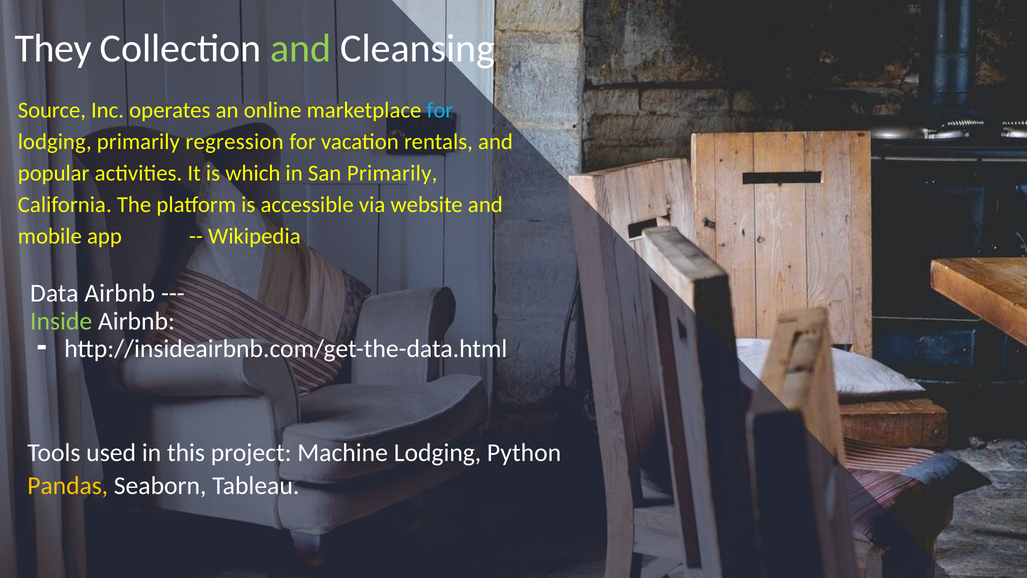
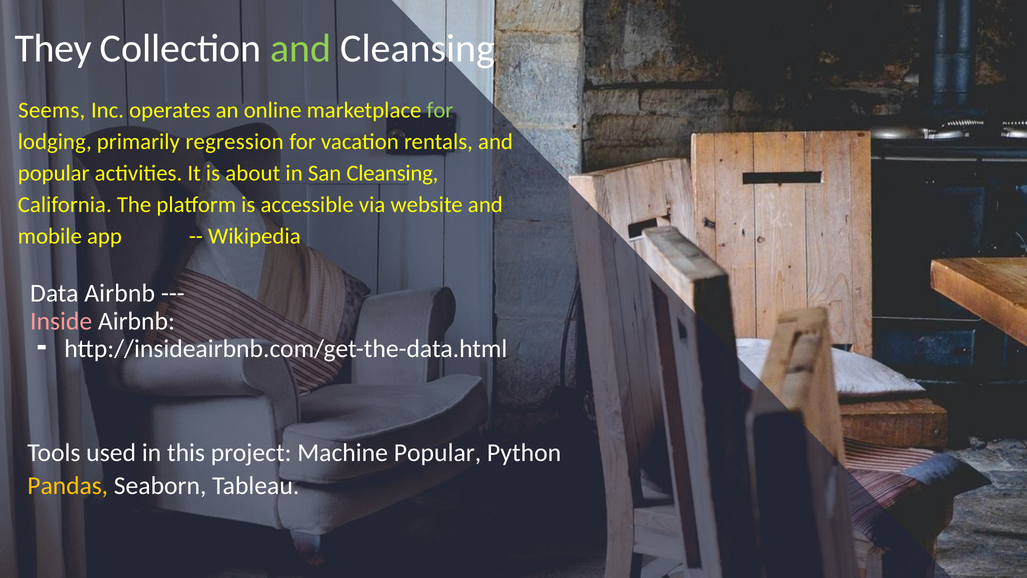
Source: Source -> Seems (52, 110)
for colour: light blue -> light green (440, 110)
which: which -> about (253, 173)
San Primarily: Primarily -> Cleansing (392, 173)
Inside colour: light green -> pink (61, 321)
Machine Lodging: Lodging -> Popular (437, 452)
